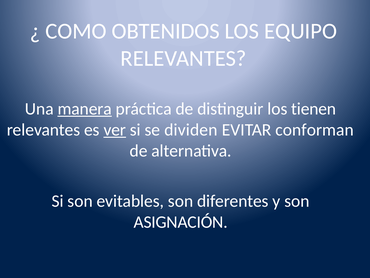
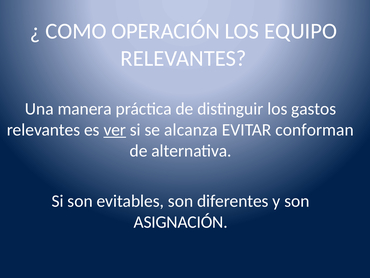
OBTENIDOS: OBTENIDOS -> OPERACIÓN (166, 31)
manera underline: present -> none (85, 109)
tienen: tienen -> gastos (314, 109)
dividen: dividen -> alcanza (191, 130)
